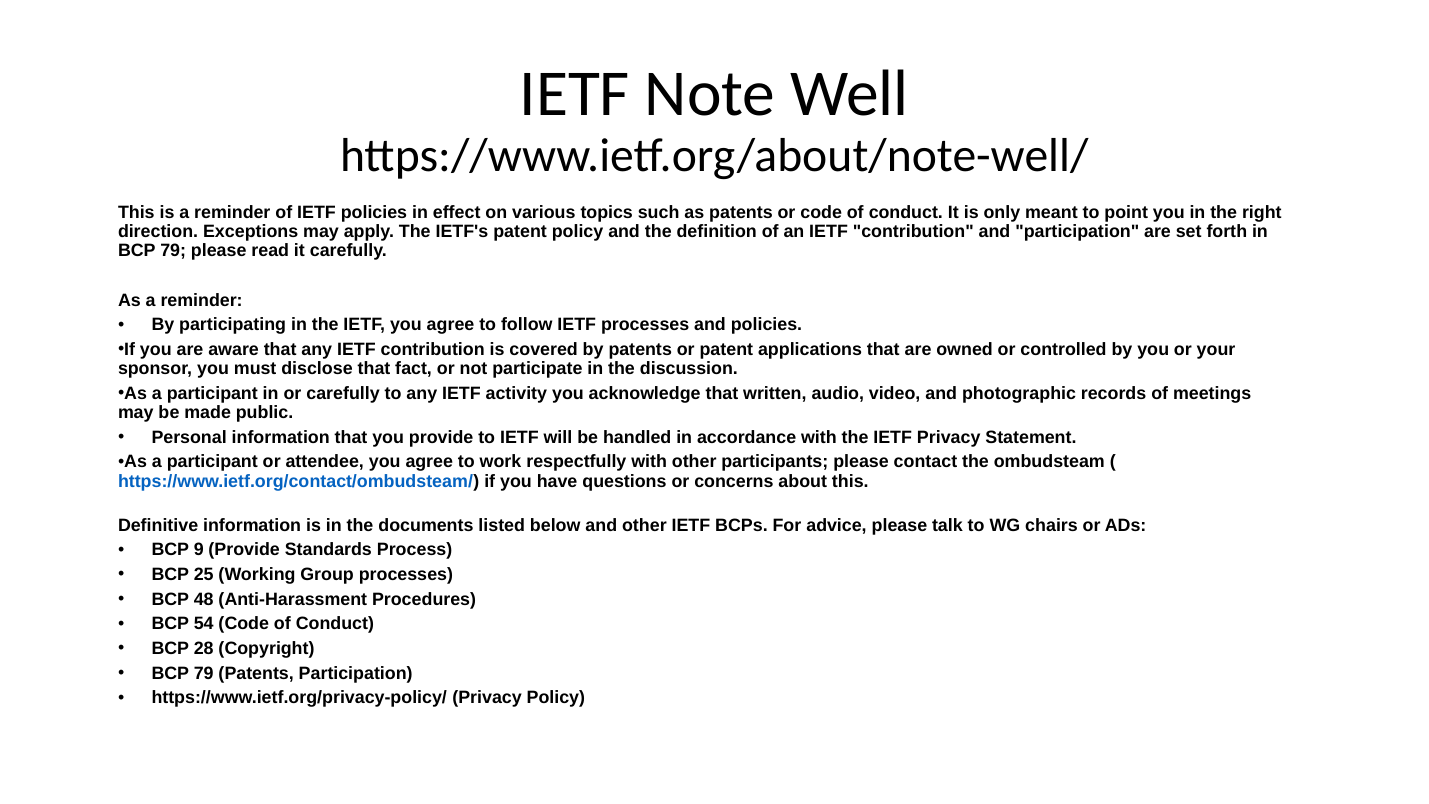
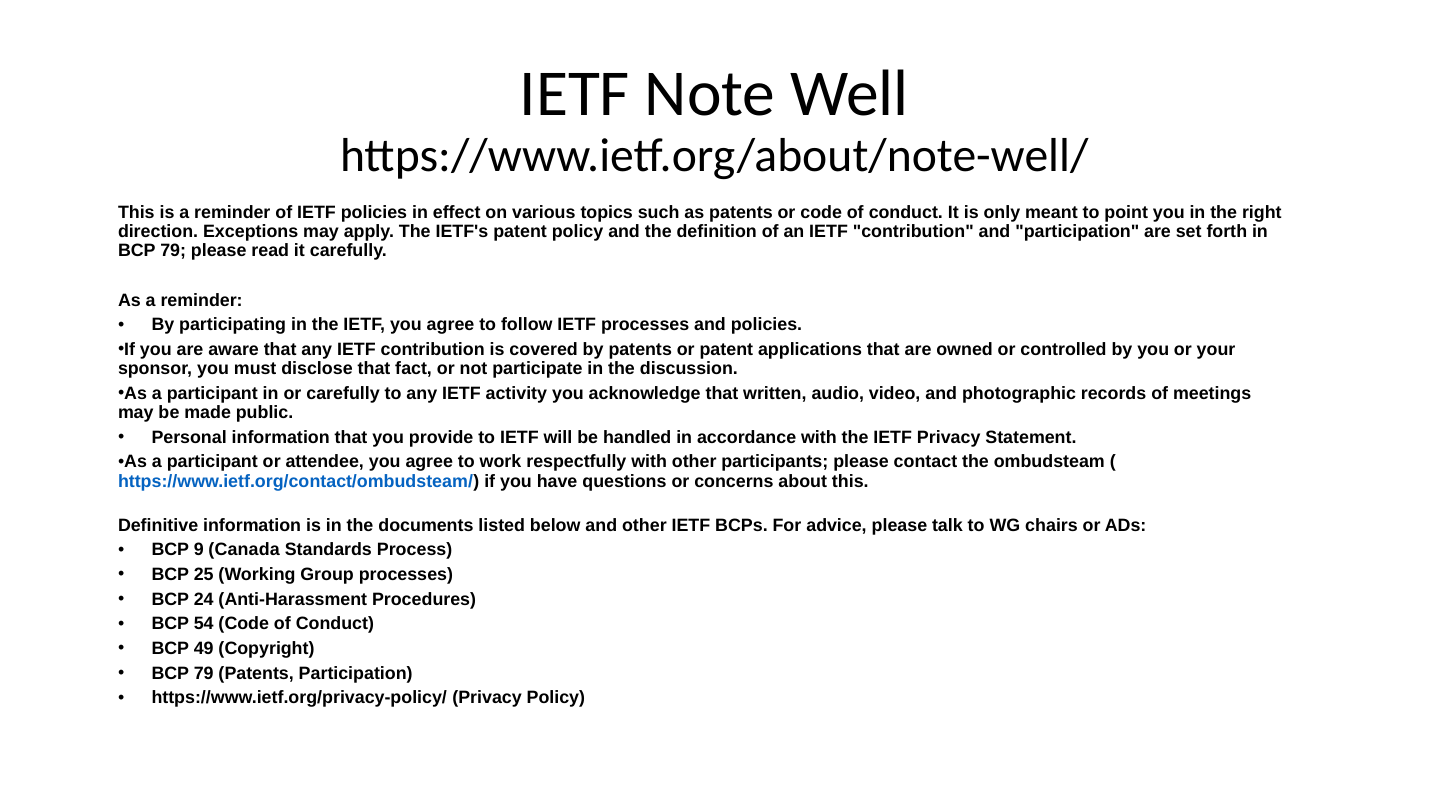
9 Provide: Provide -> Canada (244, 550)
48: 48 -> 24 (204, 599)
28: 28 -> 49 (204, 648)
